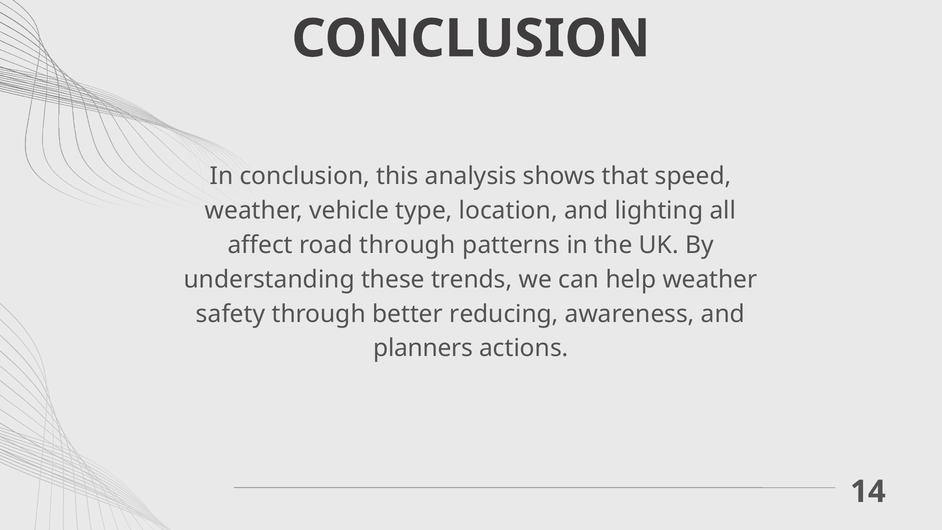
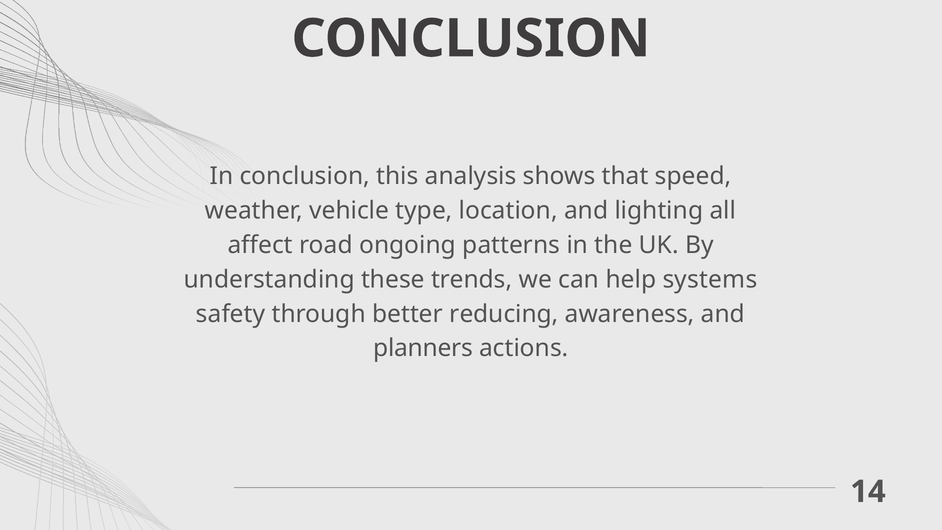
road through: through -> ongoing (408, 245)
help weather: weather -> systems (710, 279)
